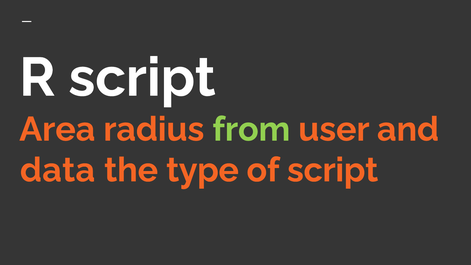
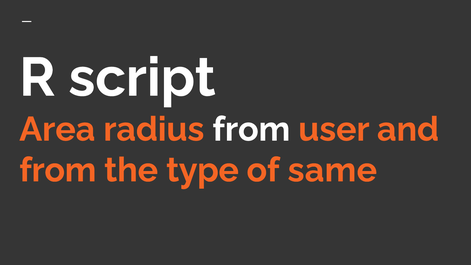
from colour: light green -> white (251, 129)
data: data -> from (58, 170)
of script: script -> same (332, 170)
